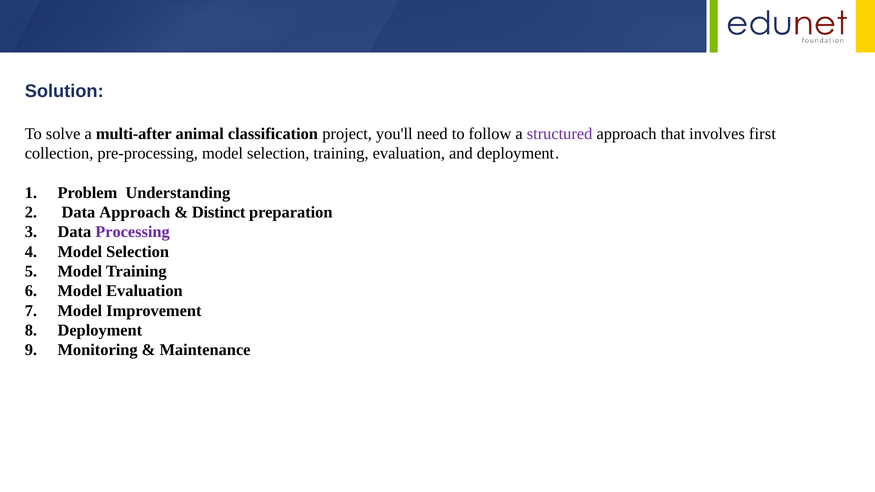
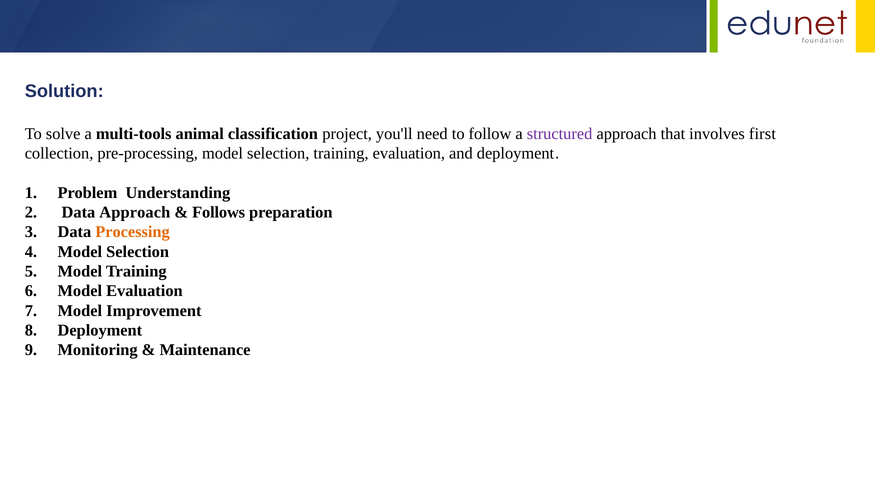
multi-after: multi-after -> multi-tools (134, 134)
Distinct: Distinct -> Follows (219, 212)
Processing colour: purple -> orange (133, 232)
